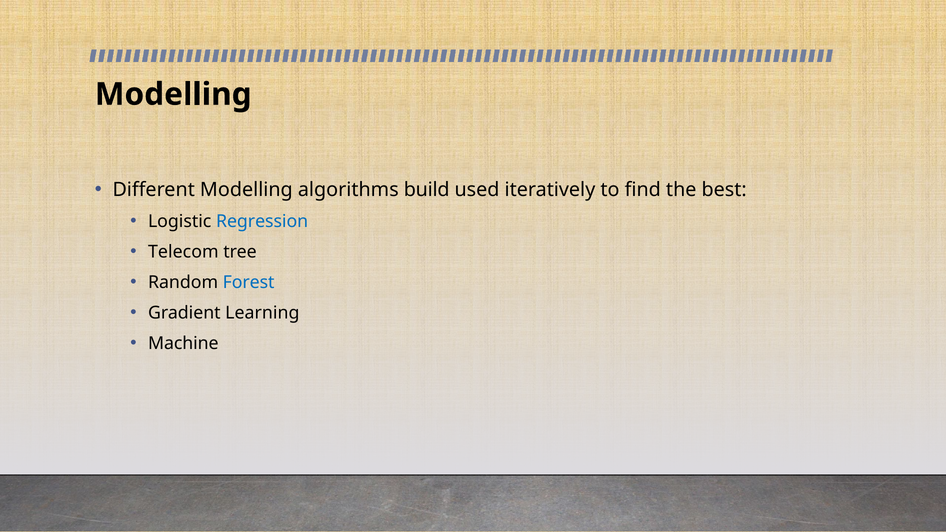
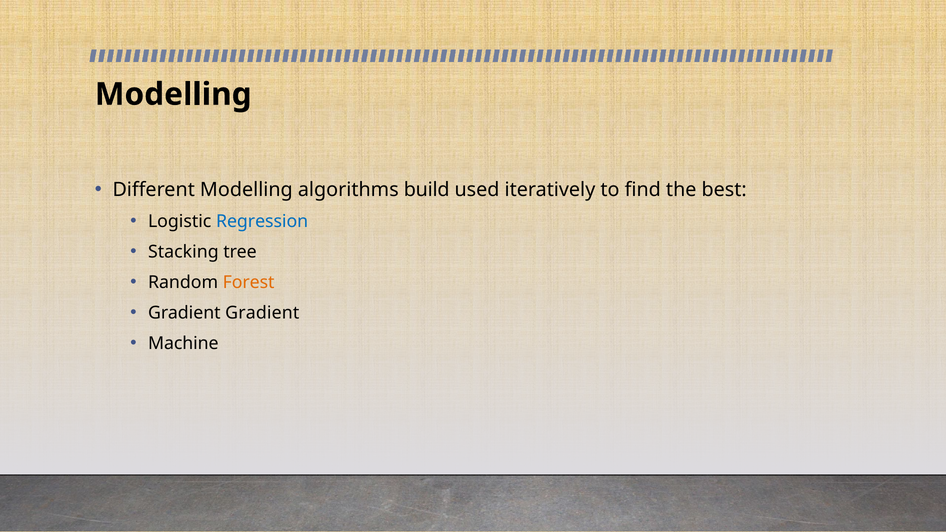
Telecom: Telecom -> Stacking (183, 252)
Forest colour: blue -> orange (249, 282)
Gradient Learning: Learning -> Gradient (262, 313)
